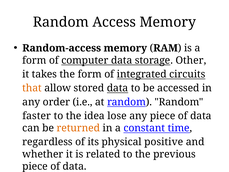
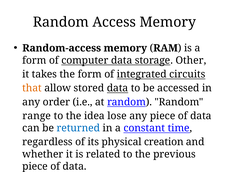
faster: faster -> range (37, 116)
returned colour: orange -> blue (78, 128)
positive: positive -> creation (164, 142)
